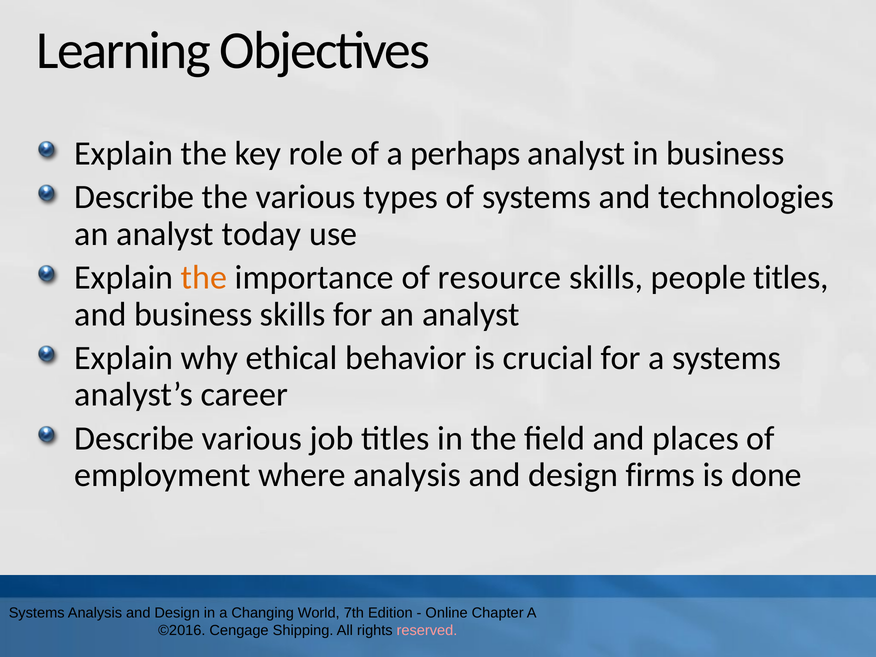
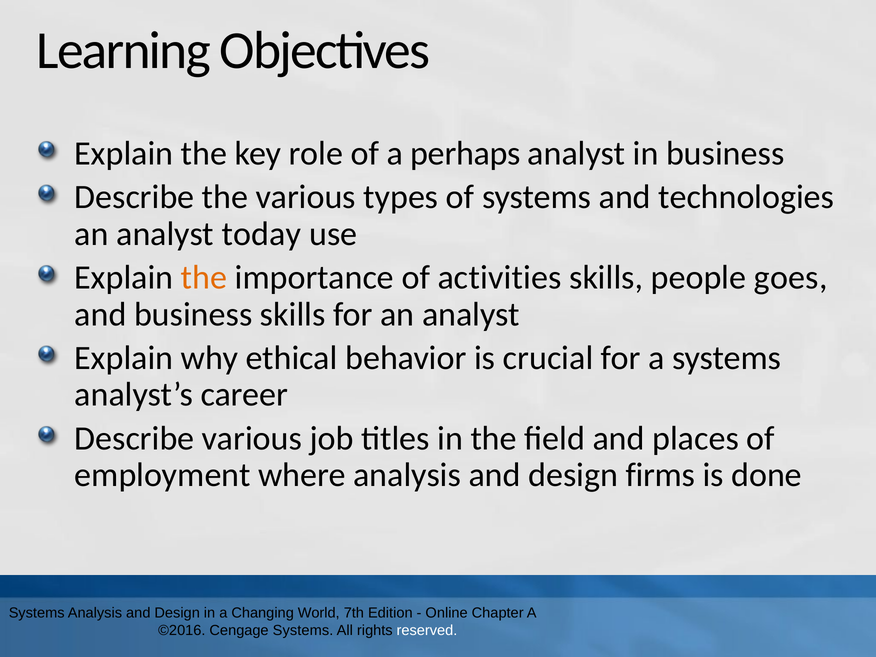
resource: resource -> activities (499, 277)
people titles: titles -> goes (791, 277)
Cengage Shipping: Shipping -> Systems (303, 630)
reserved colour: pink -> white (427, 630)
